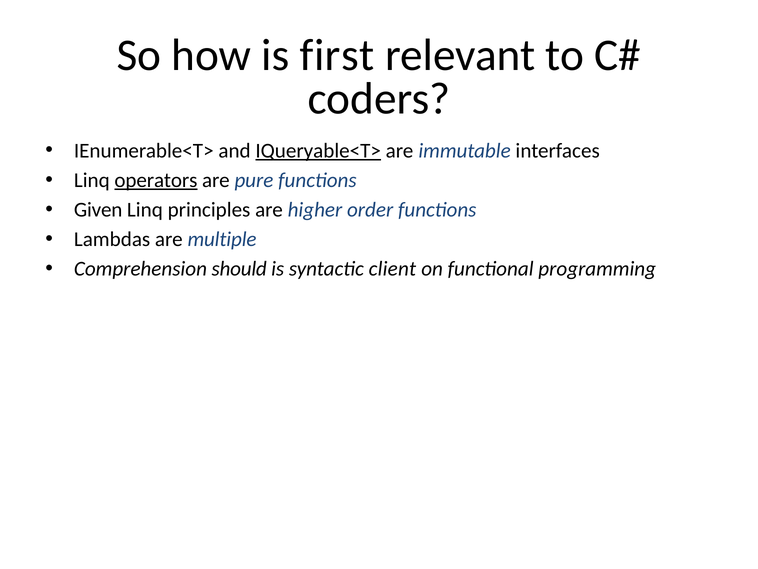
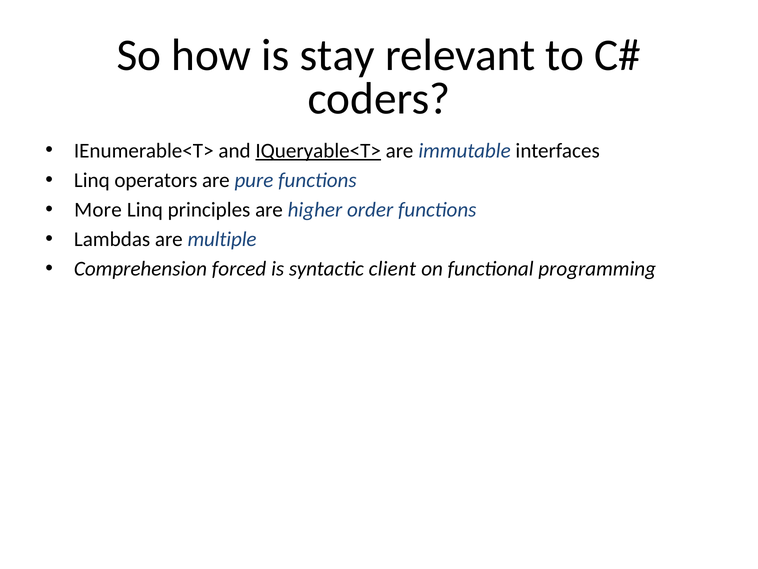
first: first -> stay (337, 55)
operators underline: present -> none (156, 180)
Given: Given -> More (98, 210)
should: should -> forced (239, 269)
